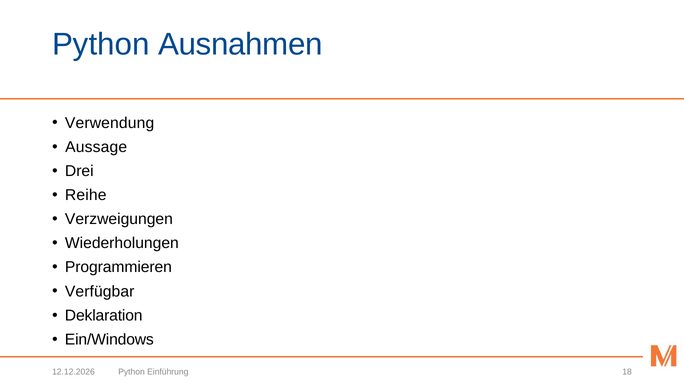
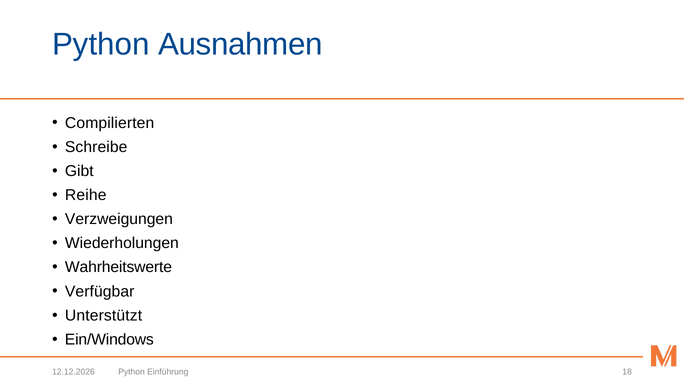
Verwendung: Verwendung -> Compilierten (110, 123)
Aussage: Aussage -> Schreibe (96, 147)
Drei: Drei -> Gibt (79, 171)
Programmieren: Programmieren -> Wahrheitswerte (118, 267)
Deklaration: Deklaration -> Unterstützt (104, 315)
